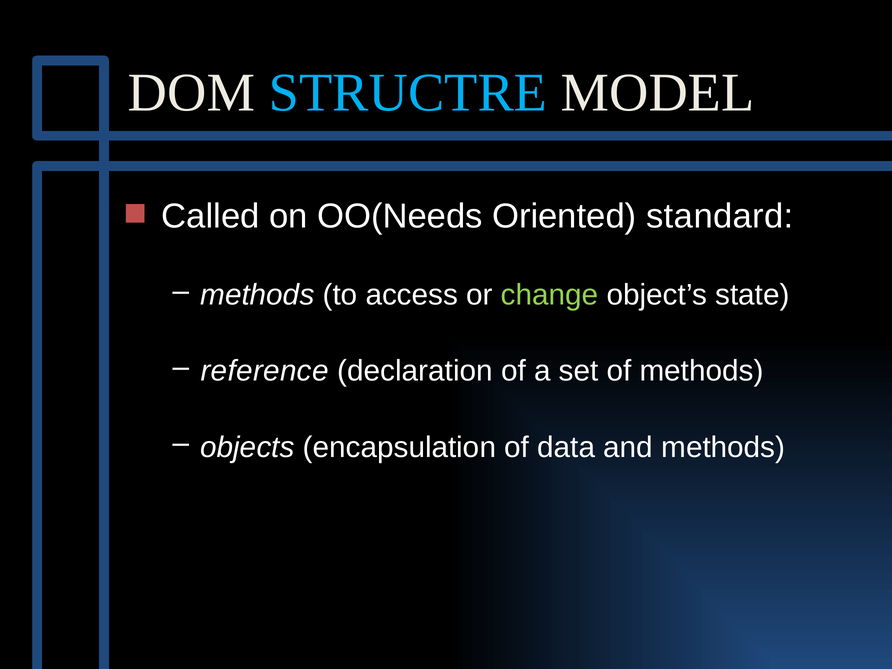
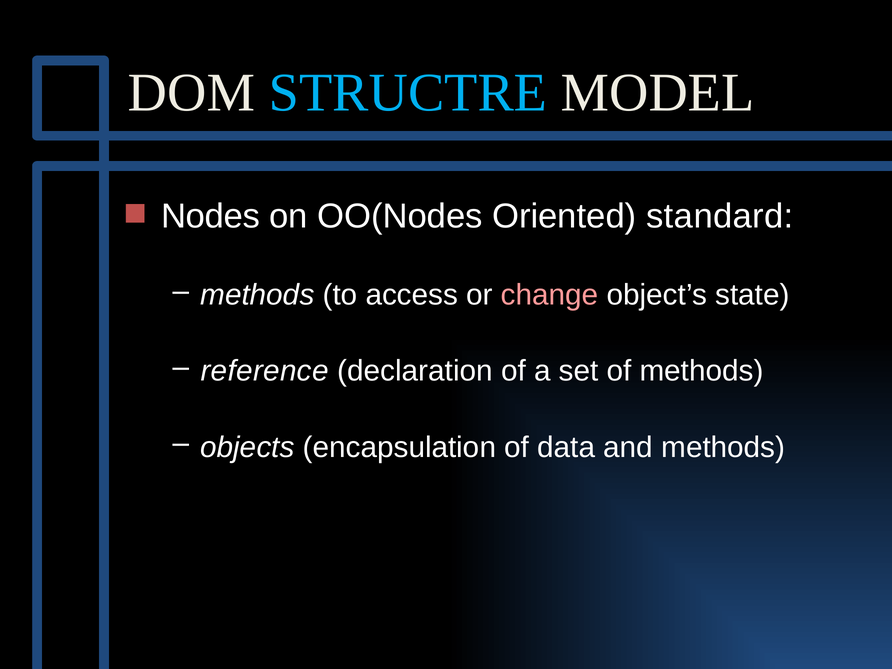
Called: Called -> Nodes (211, 216)
OO(Needs: OO(Needs -> OO(Nodes (400, 216)
change colour: light green -> pink (550, 295)
